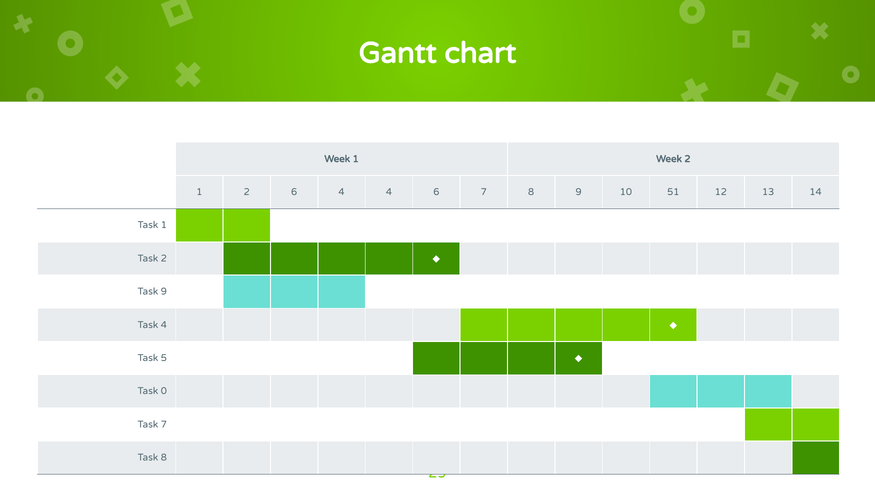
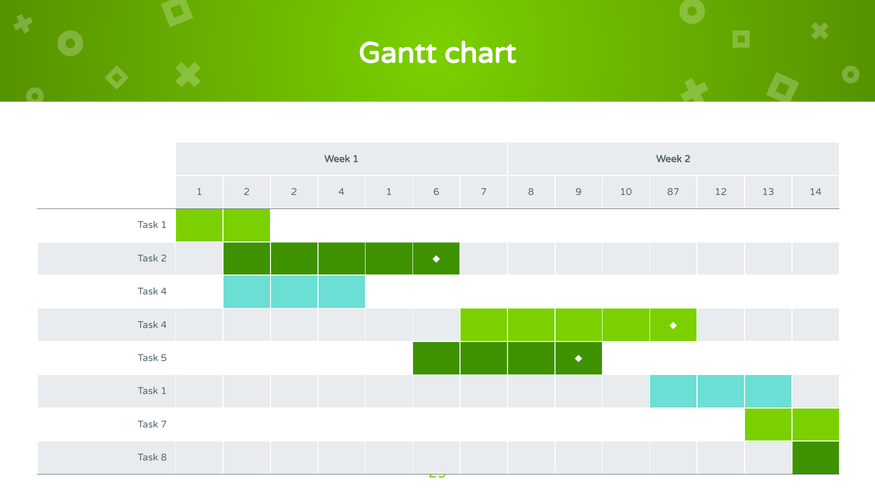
2 6: 6 -> 2 (294, 192)
4 4: 4 -> 1 (389, 192)
51: 51 -> 87 (673, 192)
9: 9 -> 4 (164, 292)
0: 0 -> 1 (164, 391)
